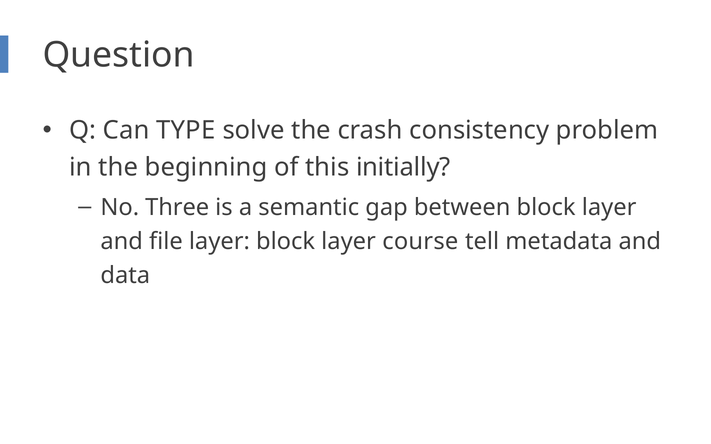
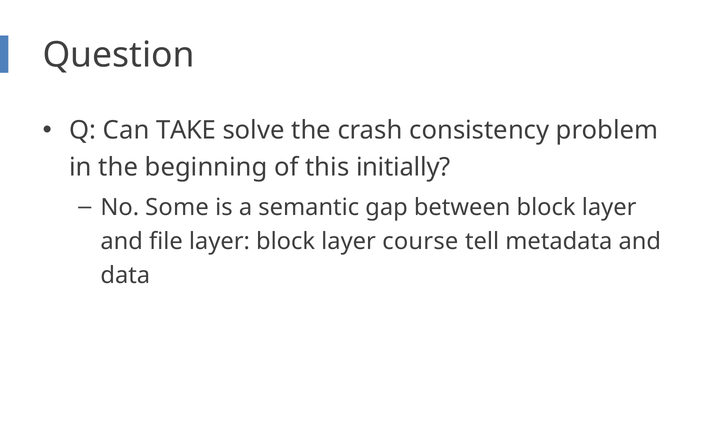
TYPE: TYPE -> TAKE (186, 131)
Three: Three -> Some (177, 207)
